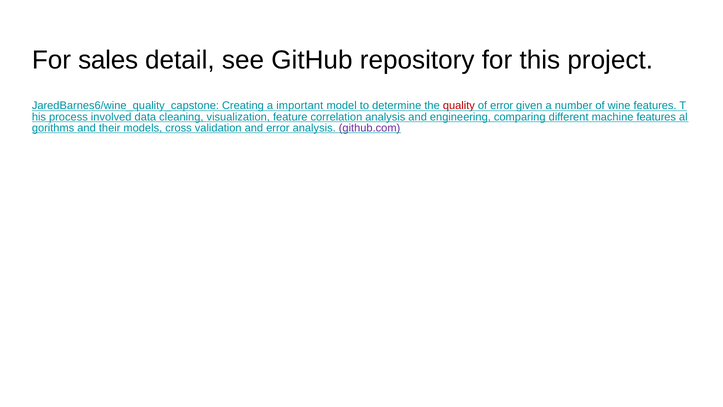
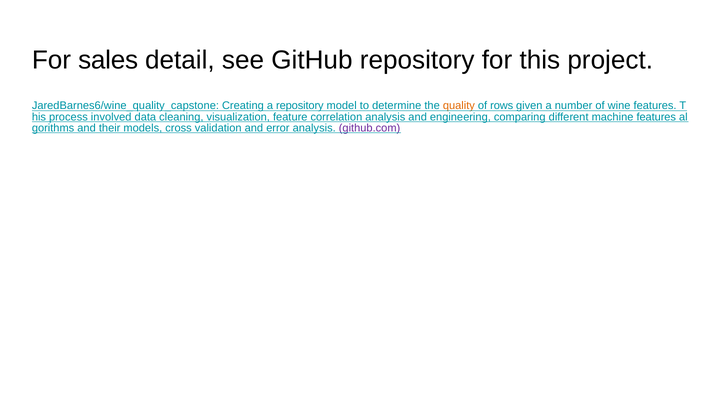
a important: important -> repository (300, 106)
quality colour: red -> orange (459, 106)
of error: error -> rows (502, 106)
